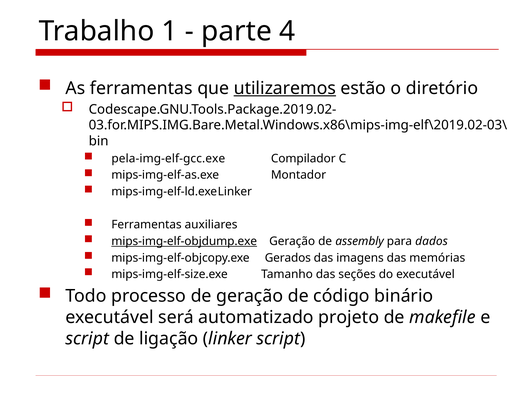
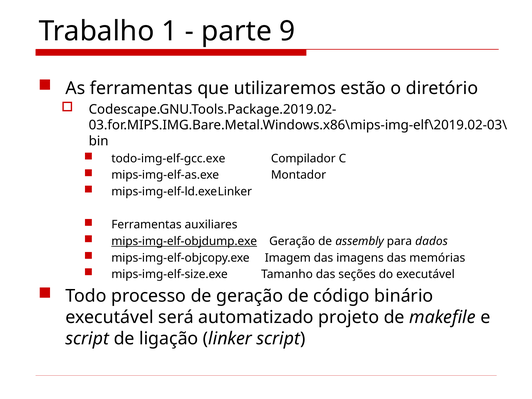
4: 4 -> 9 (287, 31)
utilizaremos underline: present -> none (285, 88)
pela-img-elf-gcc.exe: pela-img-elf-gcc.exe -> todo-img-elf-gcc.exe (168, 159)
Gerados: Gerados -> Imagem (288, 258)
